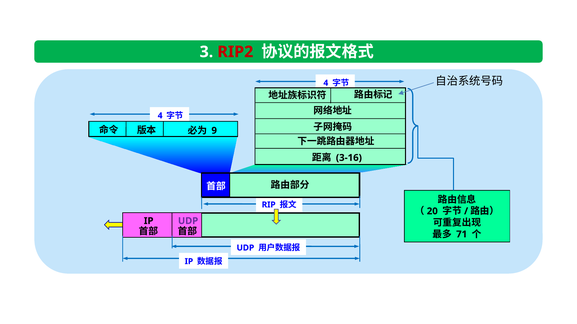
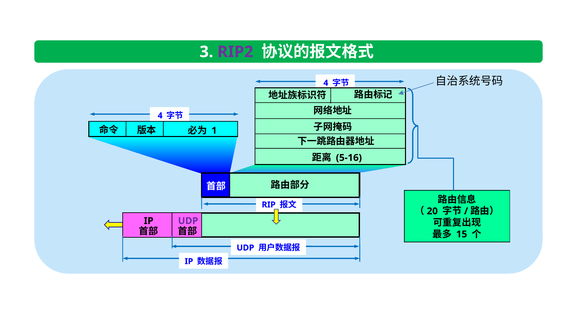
RIP2 colour: red -> purple (235, 52)
9: 9 -> 1 (214, 131)
3-16: 3-16 -> 5-16 (349, 158)
71: 71 -> 15 (462, 235)
